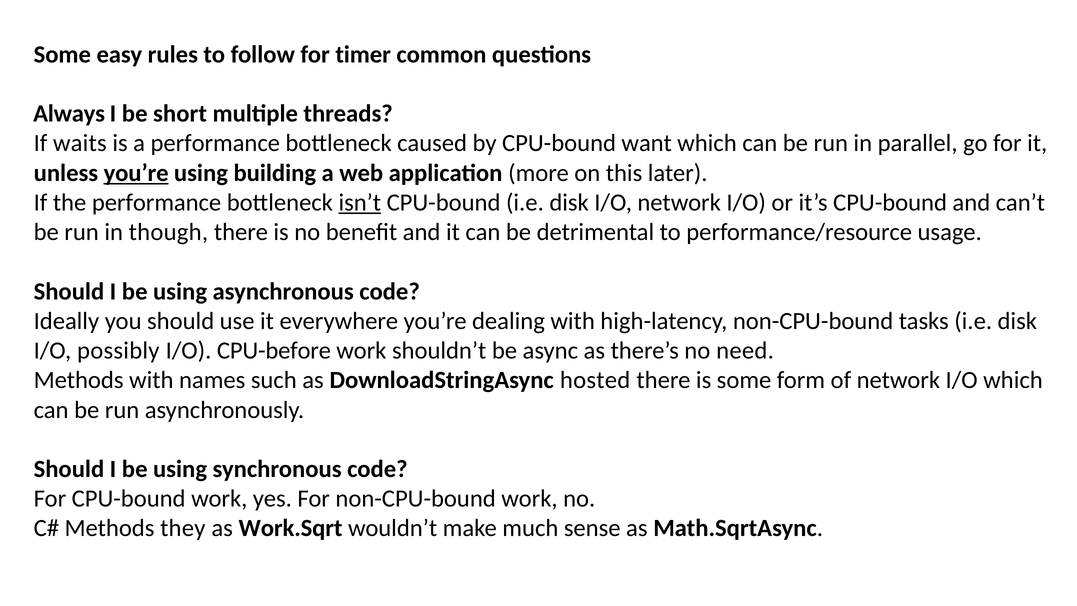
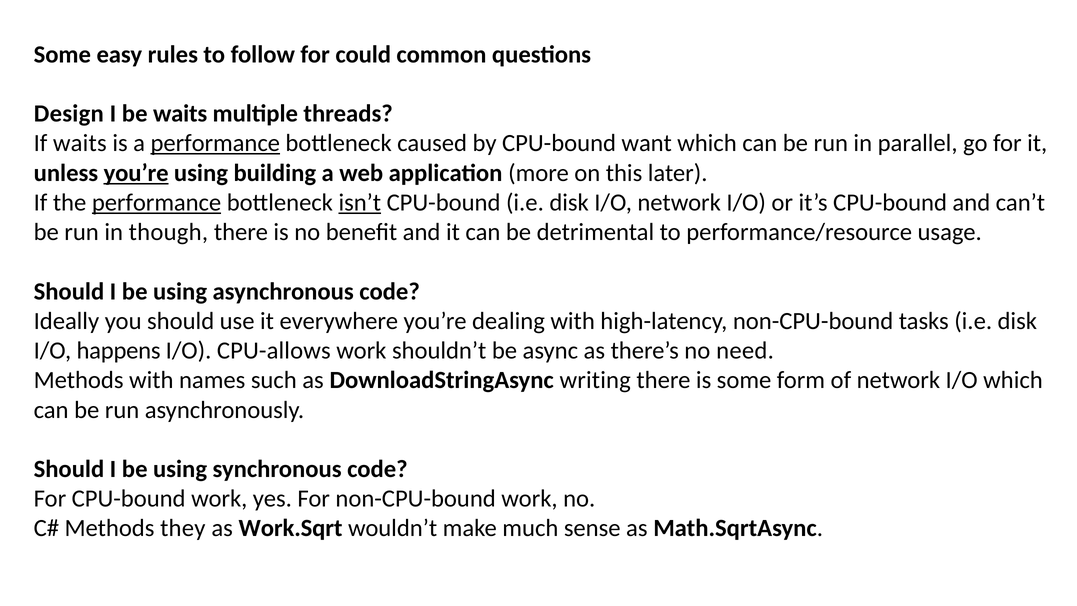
timer: timer -> could (363, 54)
Always: Always -> Design (69, 114)
be short: short -> waits (180, 114)
performance underline: none -> present (215, 143)
performance underline: none -> present (157, 203)
possibly: possibly -> happens (119, 351)
CPU-before: CPU-before -> CPU-allows (274, 351)
hosted: hosted -> writing (595, 380)
